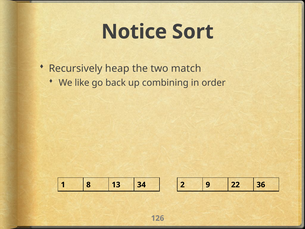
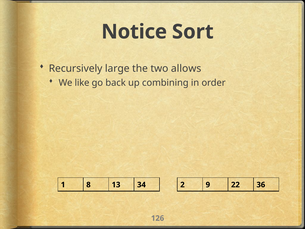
heap: heap -> large (117, 68)
match: match -> allows (186, 68)
